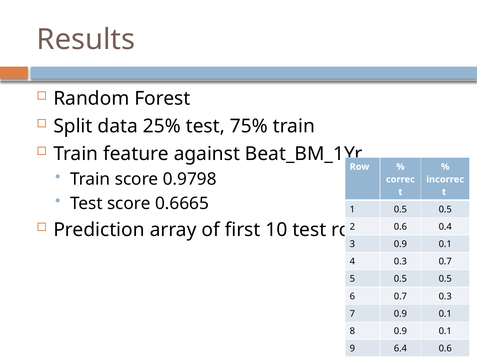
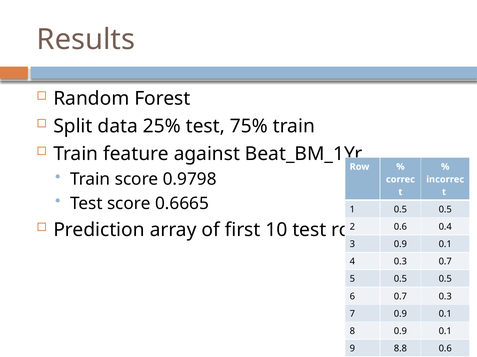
6.4: 6.4 -> 8.8 (400, 349)
